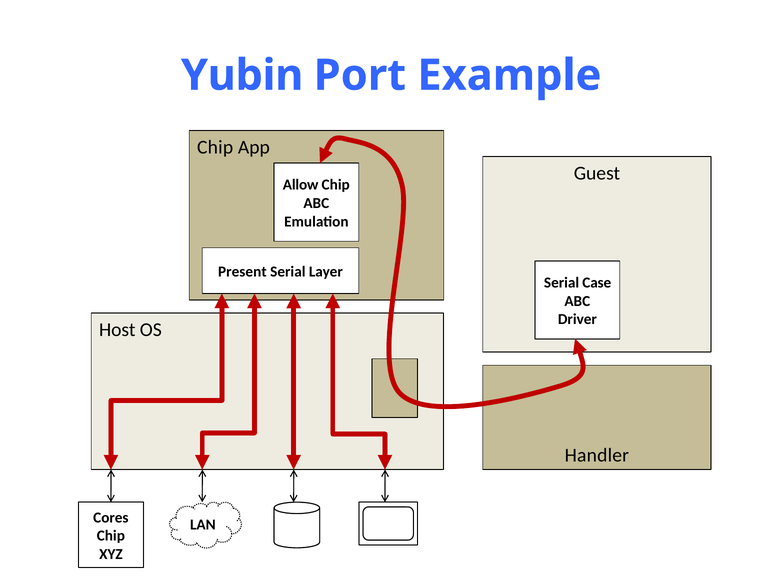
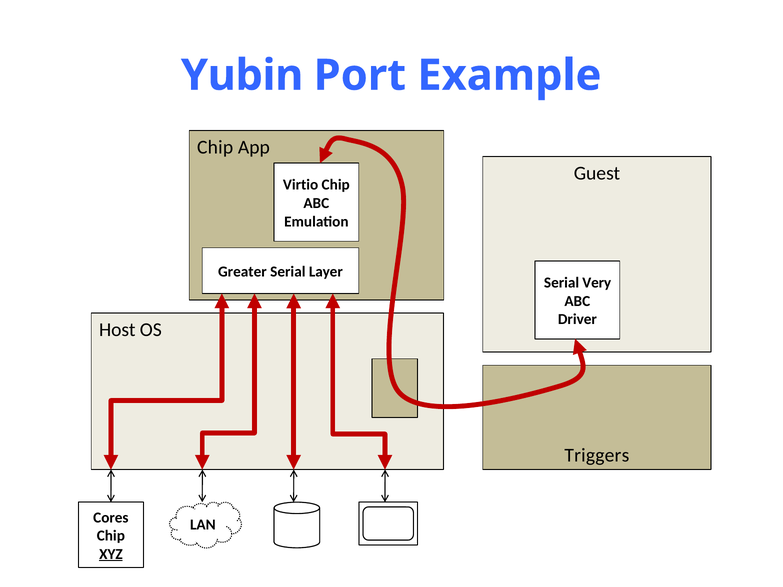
Allow: Allow -> Virtio (301, 185)
Present: Present -> Greater (242, 272)
Case: Case -> Very (597, 283)
Handler: Handler -> Triggers (597, 456)
XYZ underline: none -> present (111, 554)
